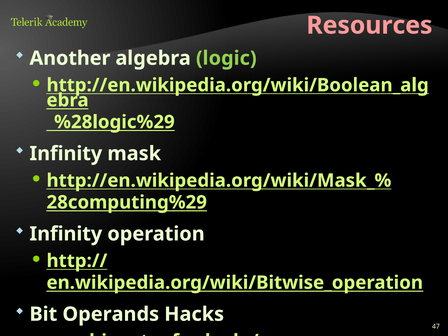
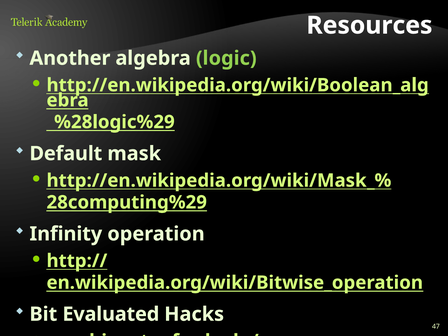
Resources colour: pink -> white (369, 25)
Infinity: Infinity -> Default (66, 154)
Operands: Operands -> Evaluated (111, 314)
